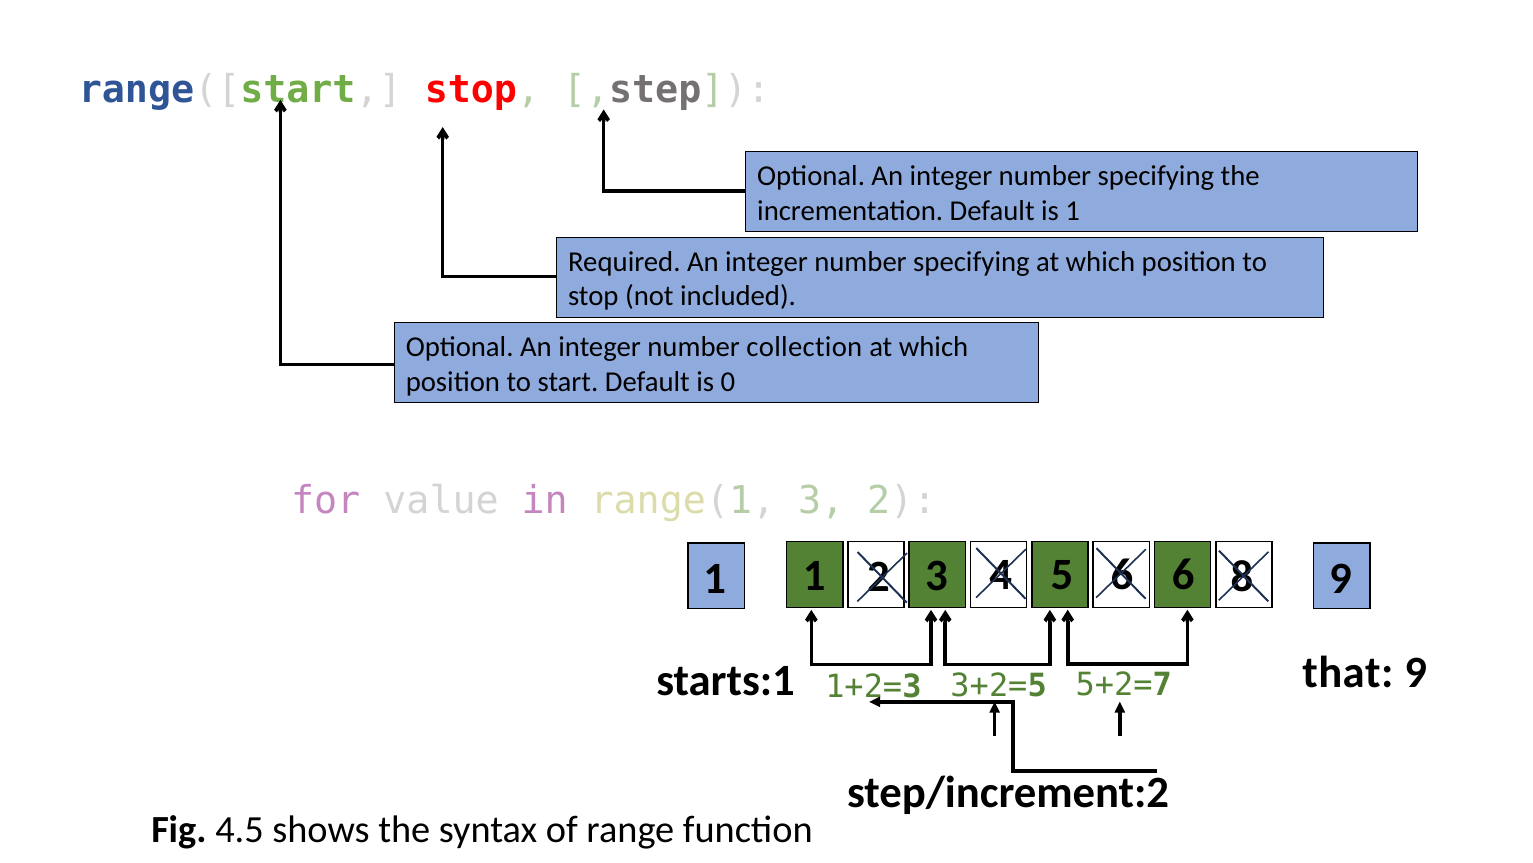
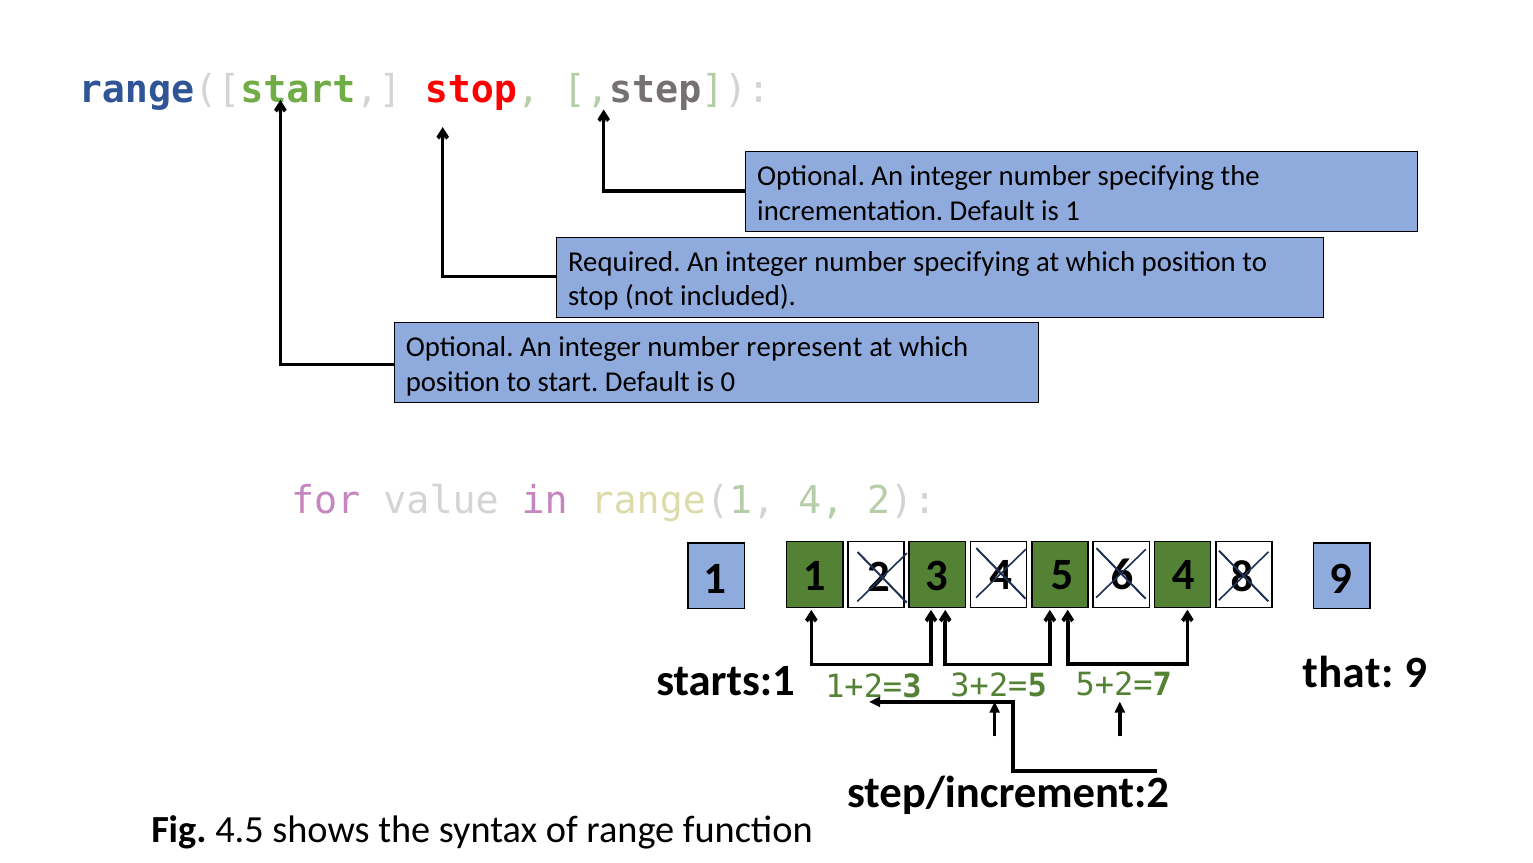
collection: collection -> represent (804, 347)
range(1 3: 3 -> 4 (821, 500)
6: 6 -> 4 (1183, 575)
